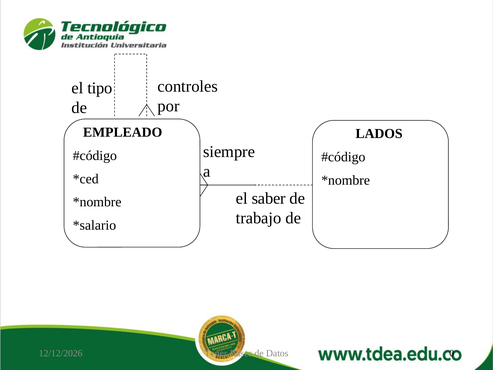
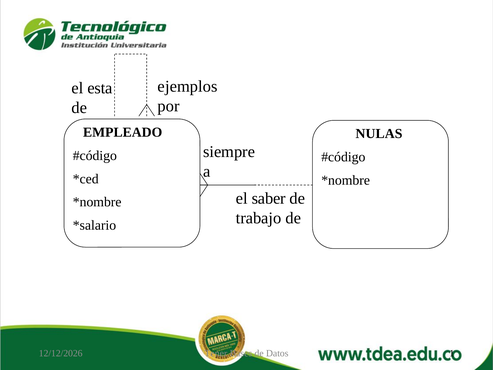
controles: controles -> ejemplos (188, 86)
tipo: tipo -> esta (100, 88)
LADOS: LADOS -> NULAS (379, 133)
0: 0 -> 1 (452, 353)
